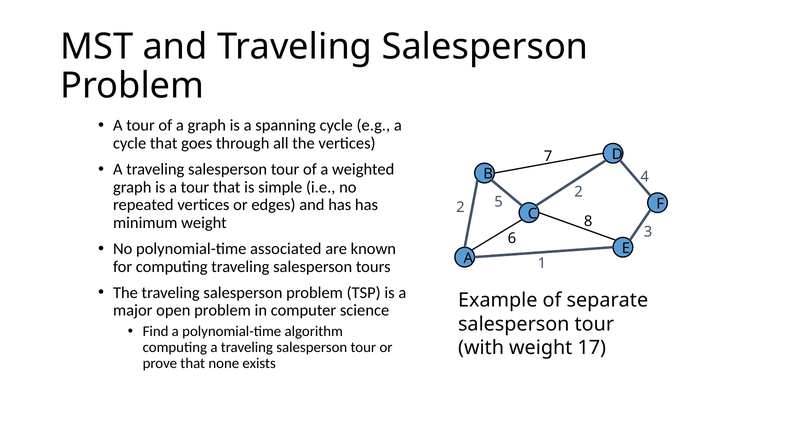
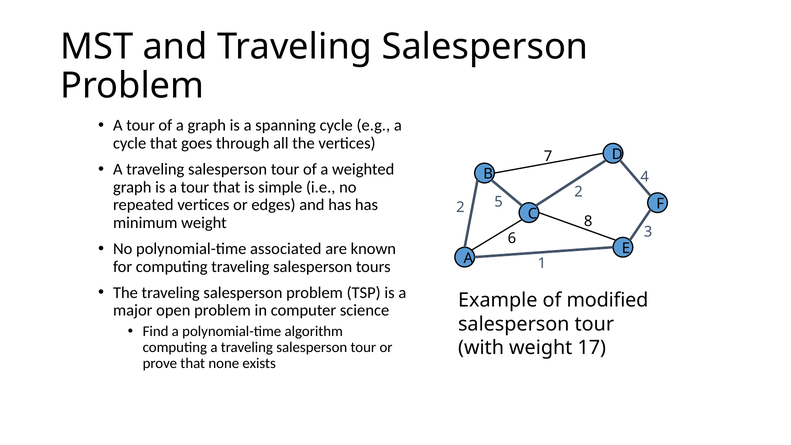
separate: separate -> modified (607, 300)
